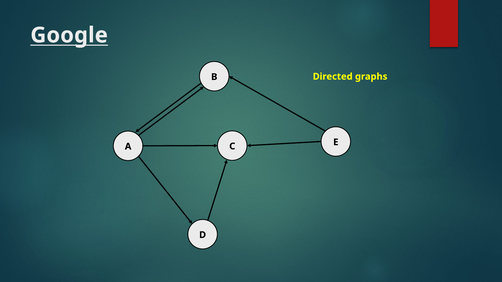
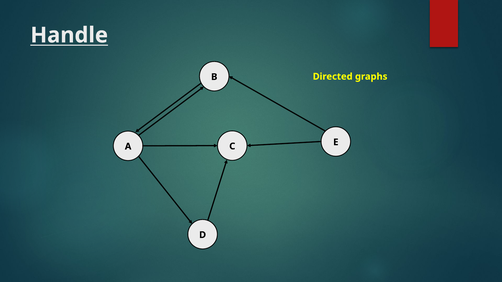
Google: Google -> Handle (69, 35)
